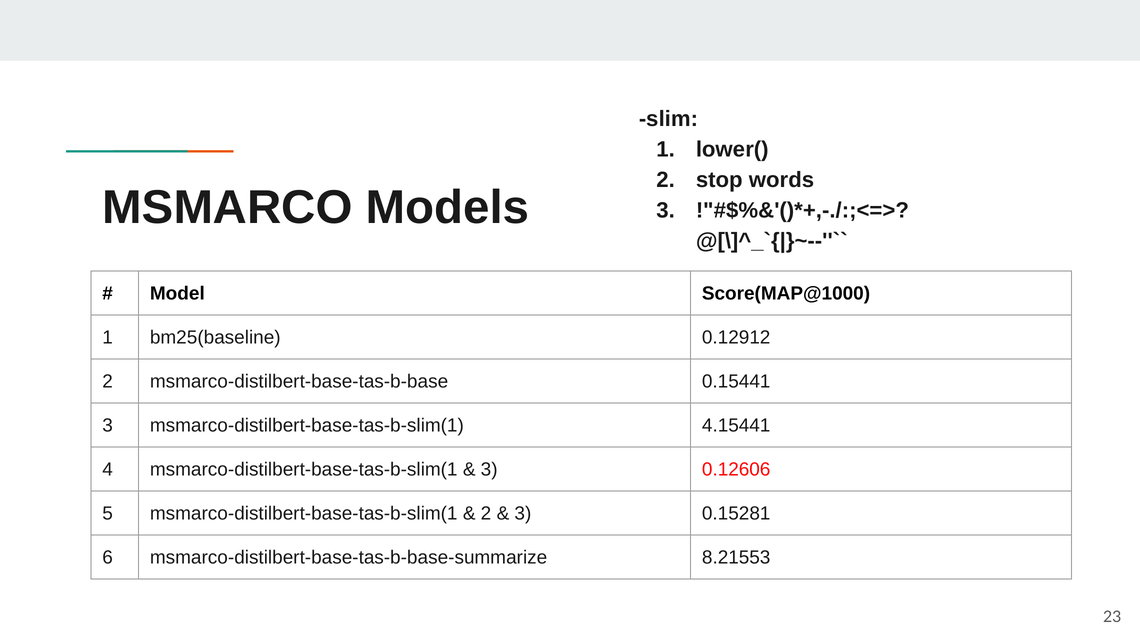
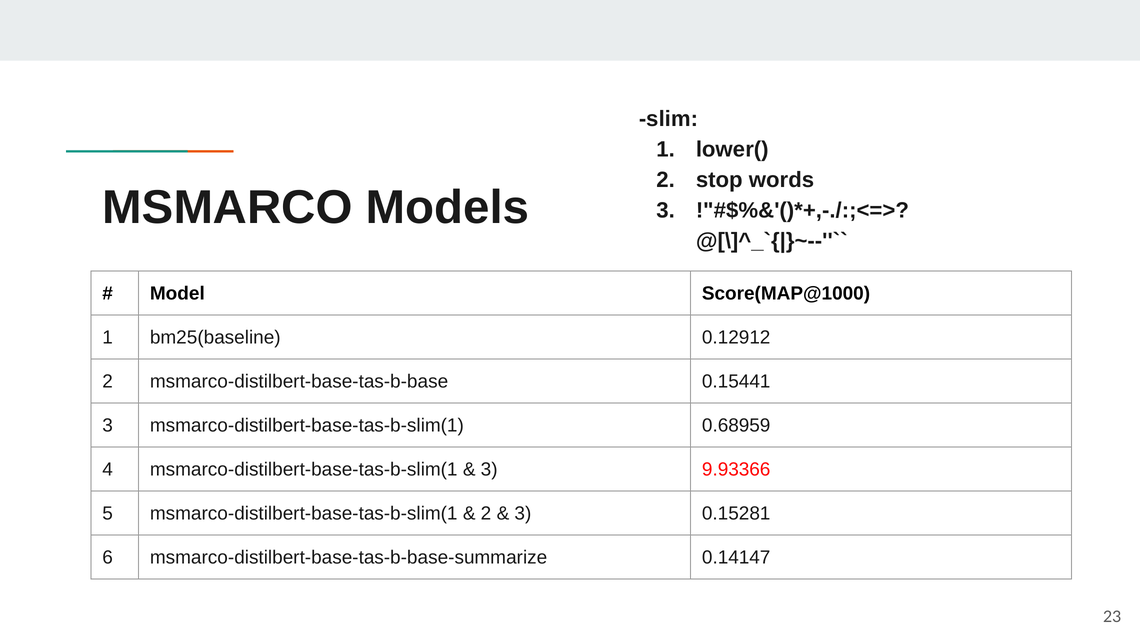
4.15441: 4.15441 -> 0.68959 (736, 426)
0.12606: 0.12606 -> 9.93366 (736, 470)
8.21553: 8.21553 -> 0.14147 (736, 558)
